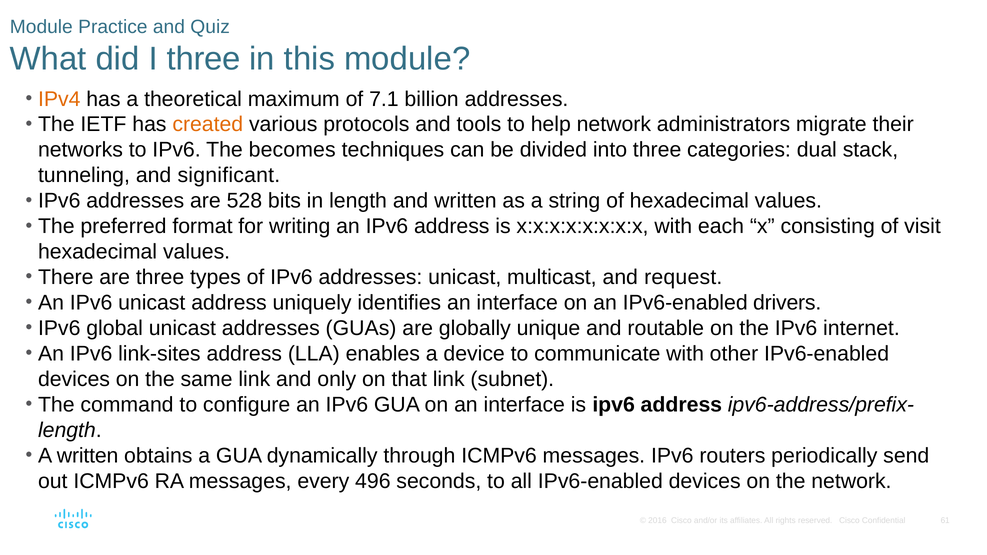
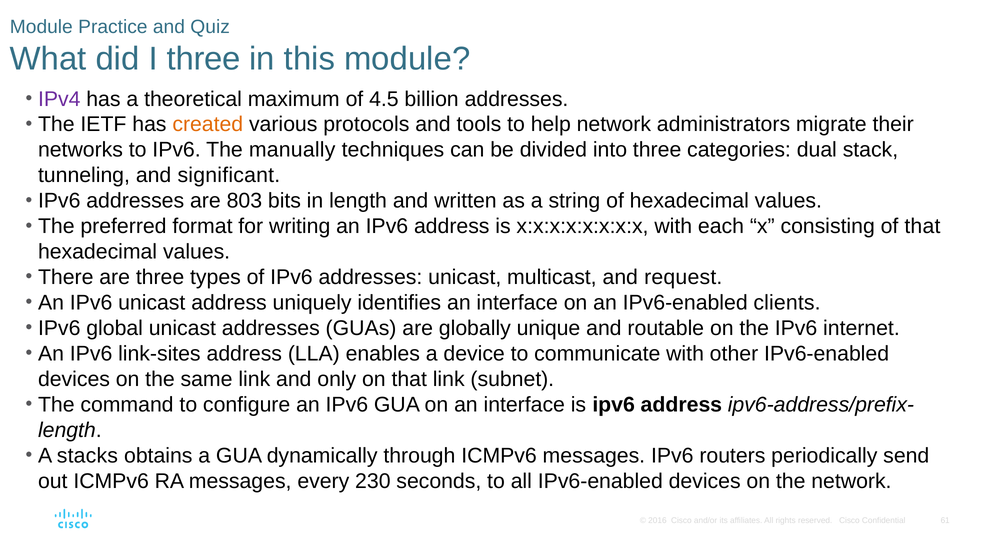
IPv4 colour: orange -> purple (59, 99)
7.1: 7.1 -> 4.5 (384, 99)
becomes: becomes -> manually (292, 150)
528: 528 -> 803 (244, 201)
of visit: visit -> that (922, 226)
drivers: drivers -> clients (787, 303)
A written: written -> stacks (87, 456)
496: 496 -> 230 (373, 481)
